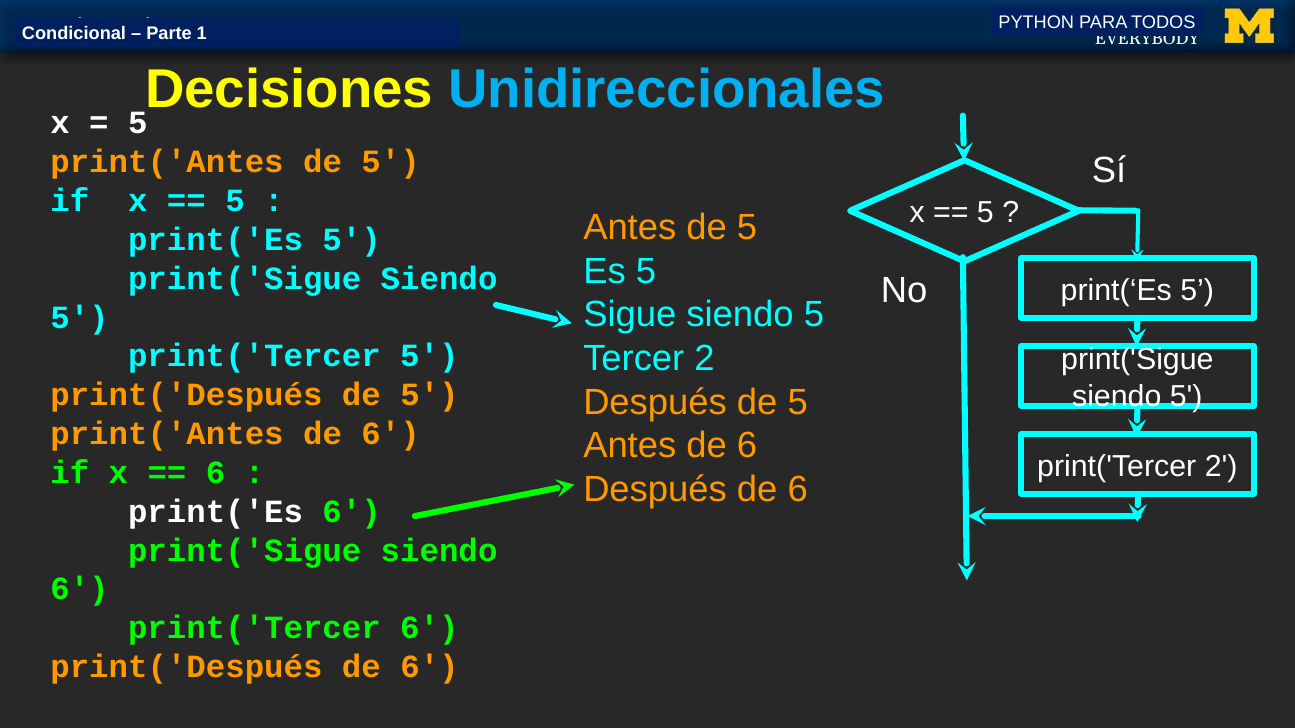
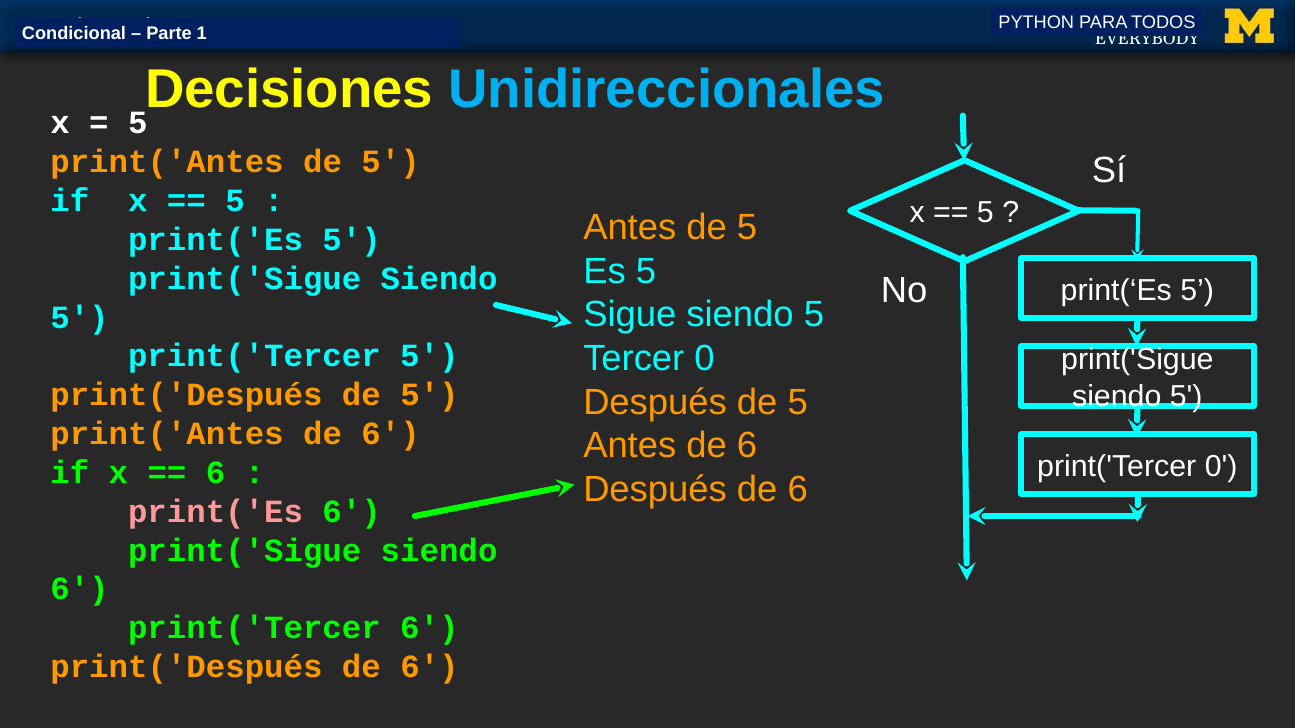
Tercer 2: 2 -> 0 (705, 359)
print('Tercer 2: 2 -> 0 (1221, 466)
print('Es colour: white -> pink (215, 512)
